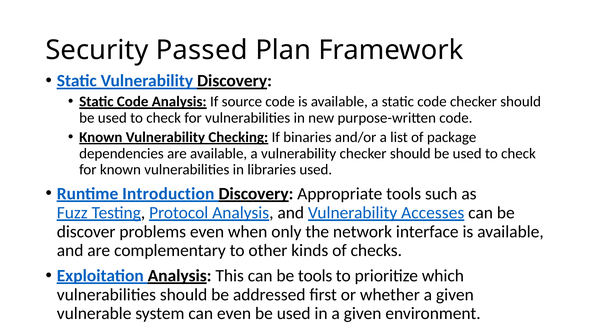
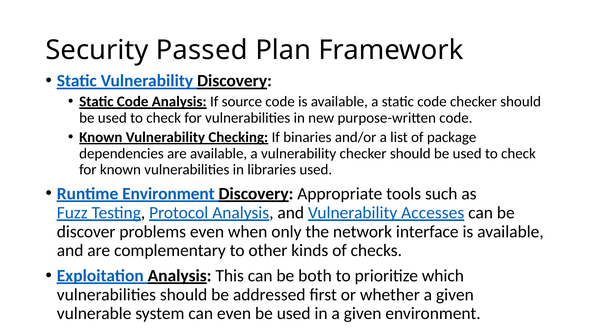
Runtime Introduction: Introduction -> Environment (168, 194)
be tools: tools -> both (315, 276)
